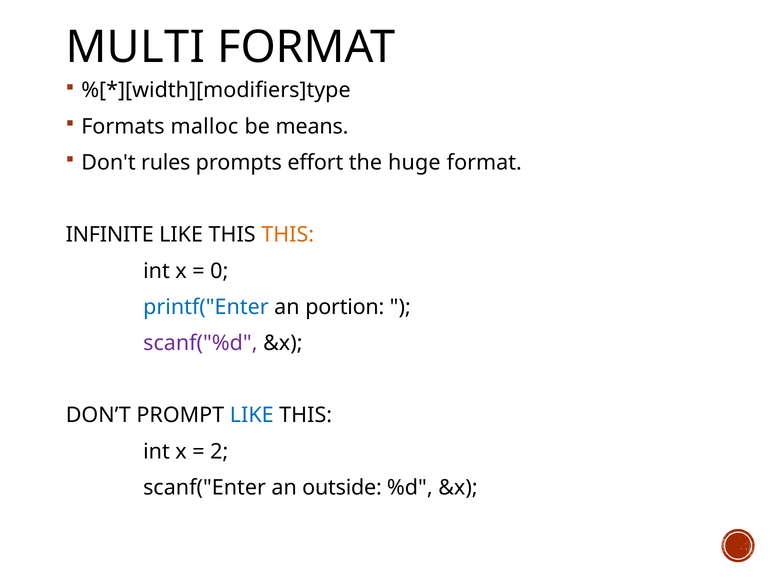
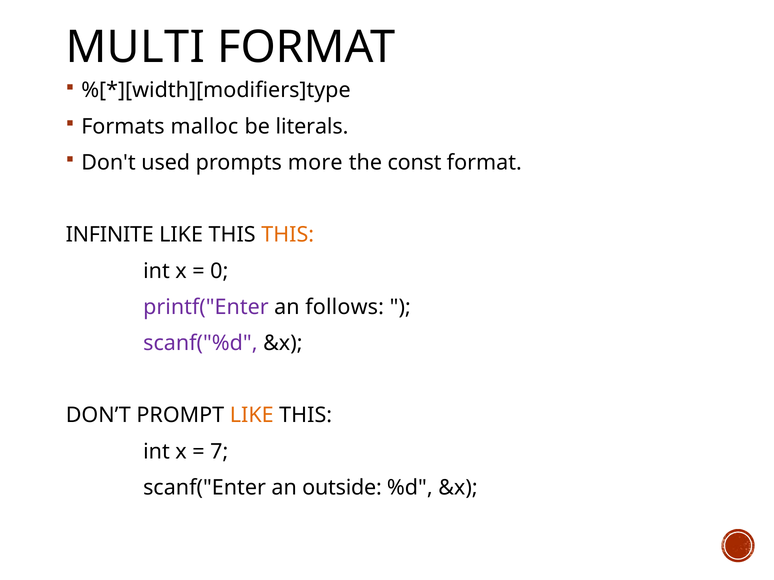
means: means -> literals (312, 127)
rules: rules -> used (166, 163)
effort: effort -> more (315, 163)
huge: huge -> const (415, 163)
printf("Enter colour: blue -> purple (206, 307)
portion: portion -> follows (345, 307)
LIKE colour: blue -> orange (252, 416)
2: 2 -> 7 (219, 452)
